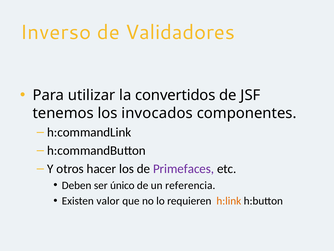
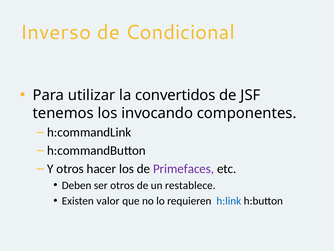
Validadores: Validadores -> Condicional (180, 32)
invocados: invocados -> invocando (157, 113)
ser único: único -> otros (122, 185)
referencia: referencia -> restablece (190, 185)
h:link colour: orange -> blue (229, 201)
